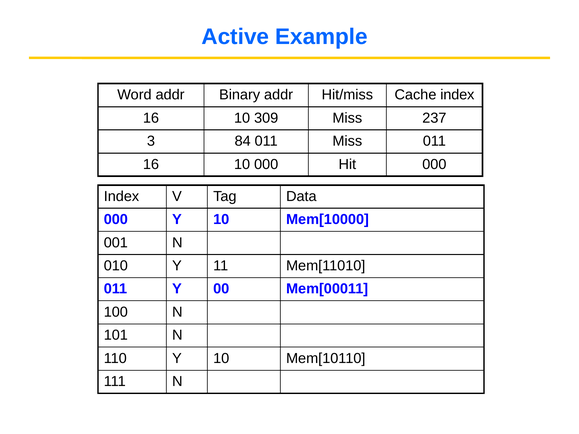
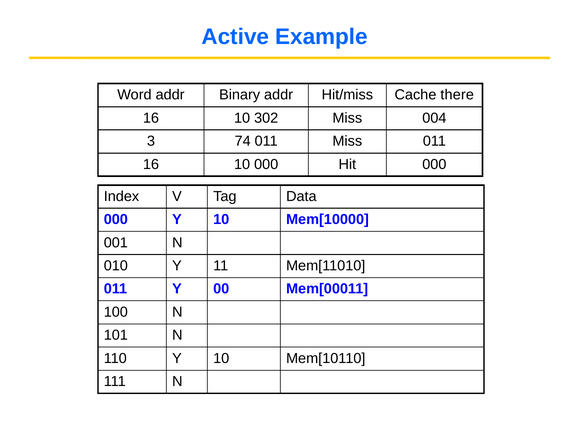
Cache index: index -> there (457, 95)
309: 309 -> 302 (266, 118)
237: 237 -> 004 (434, 118)
84: 84 -> 74 (243, 141)
